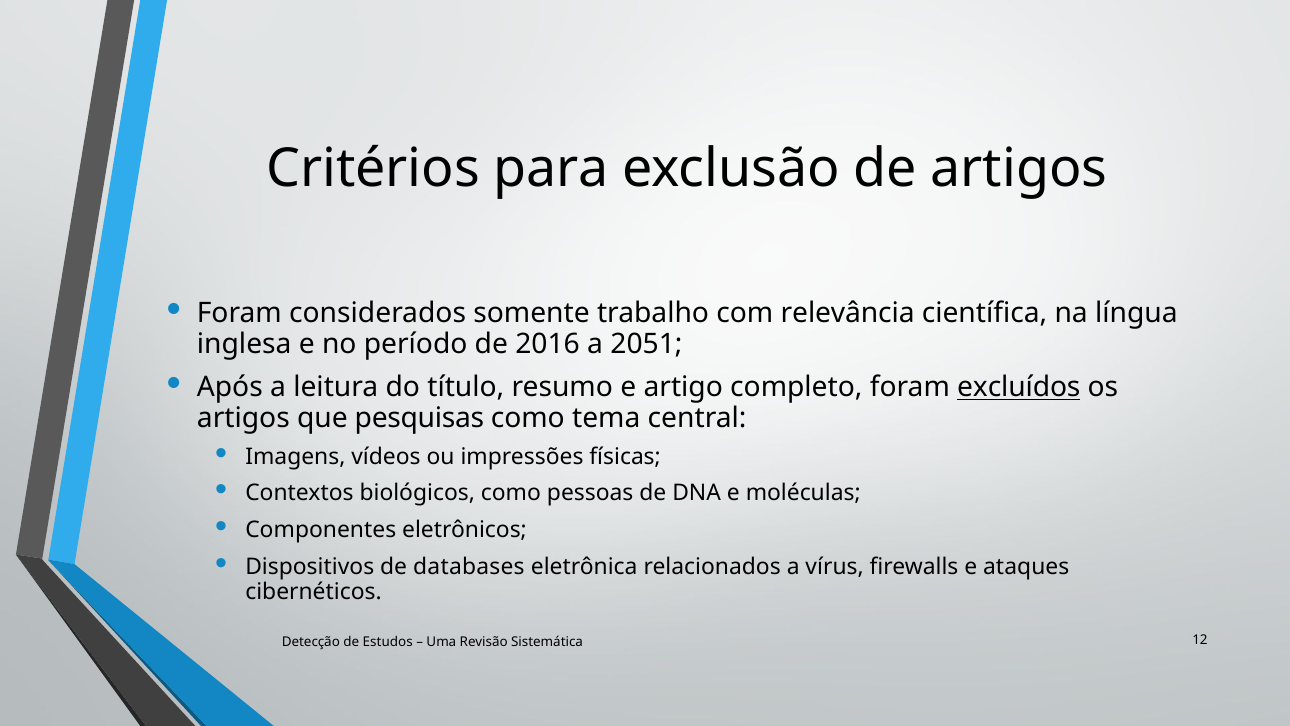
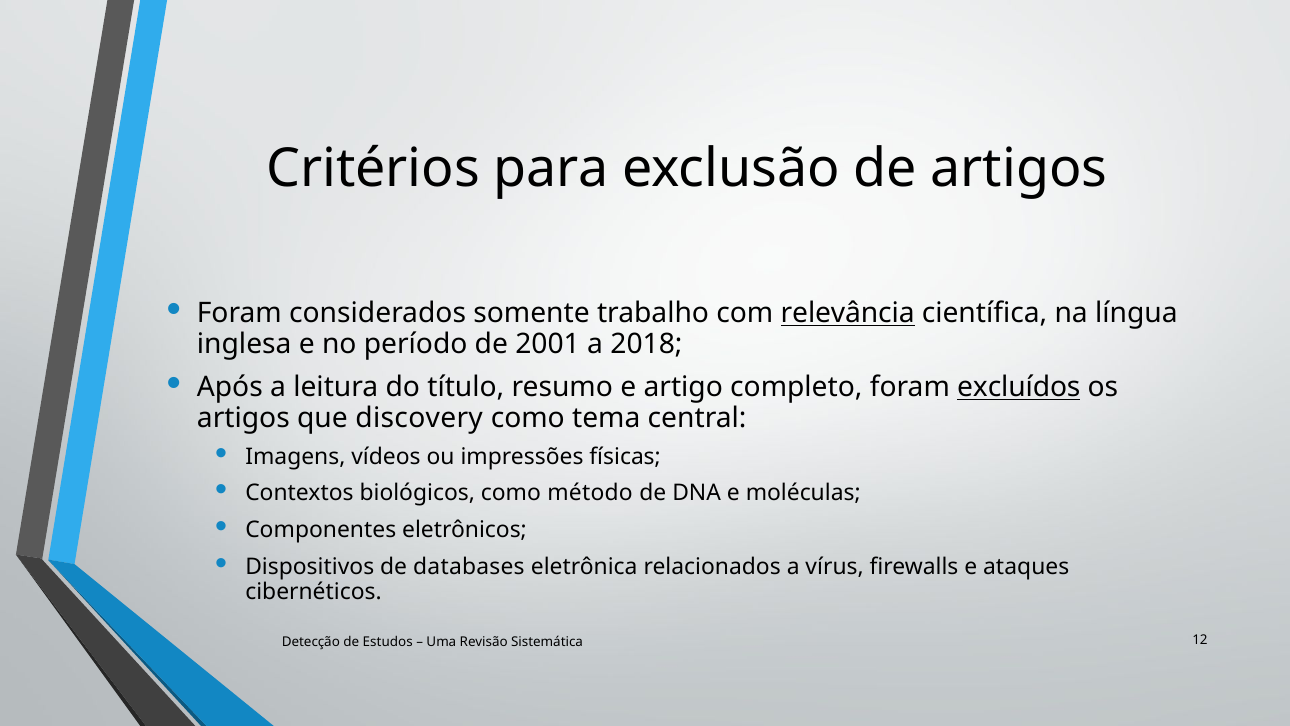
relevância underline: none -> present (848, 313)
2016: 2016 -> 2001 (548, 344)
2051: 2051 -> 2018 (646, 344)
pesquisas: pesquisas -> discovery (419, 418)
pessoas: pessoas -> método (590, 493)
